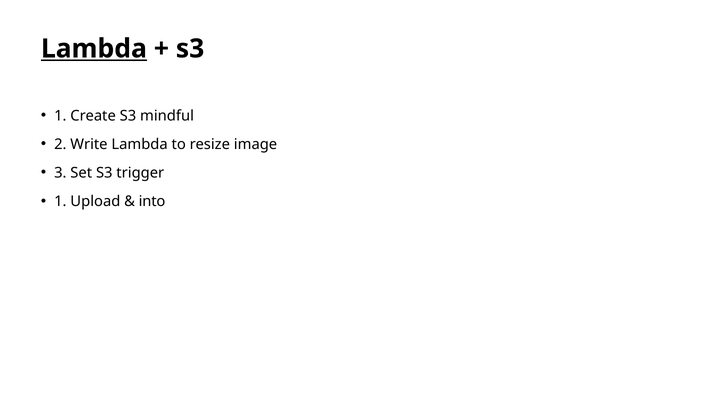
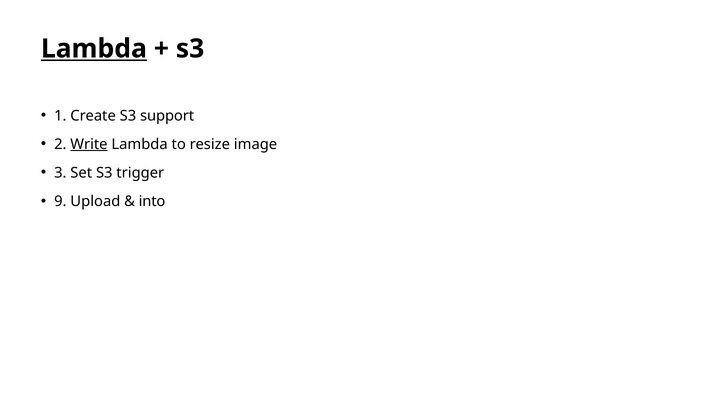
mindful: mindful -> support (167, 116)
Write underline: none -> present (89, 144)
1: 1 -> 9 (60, 202)
